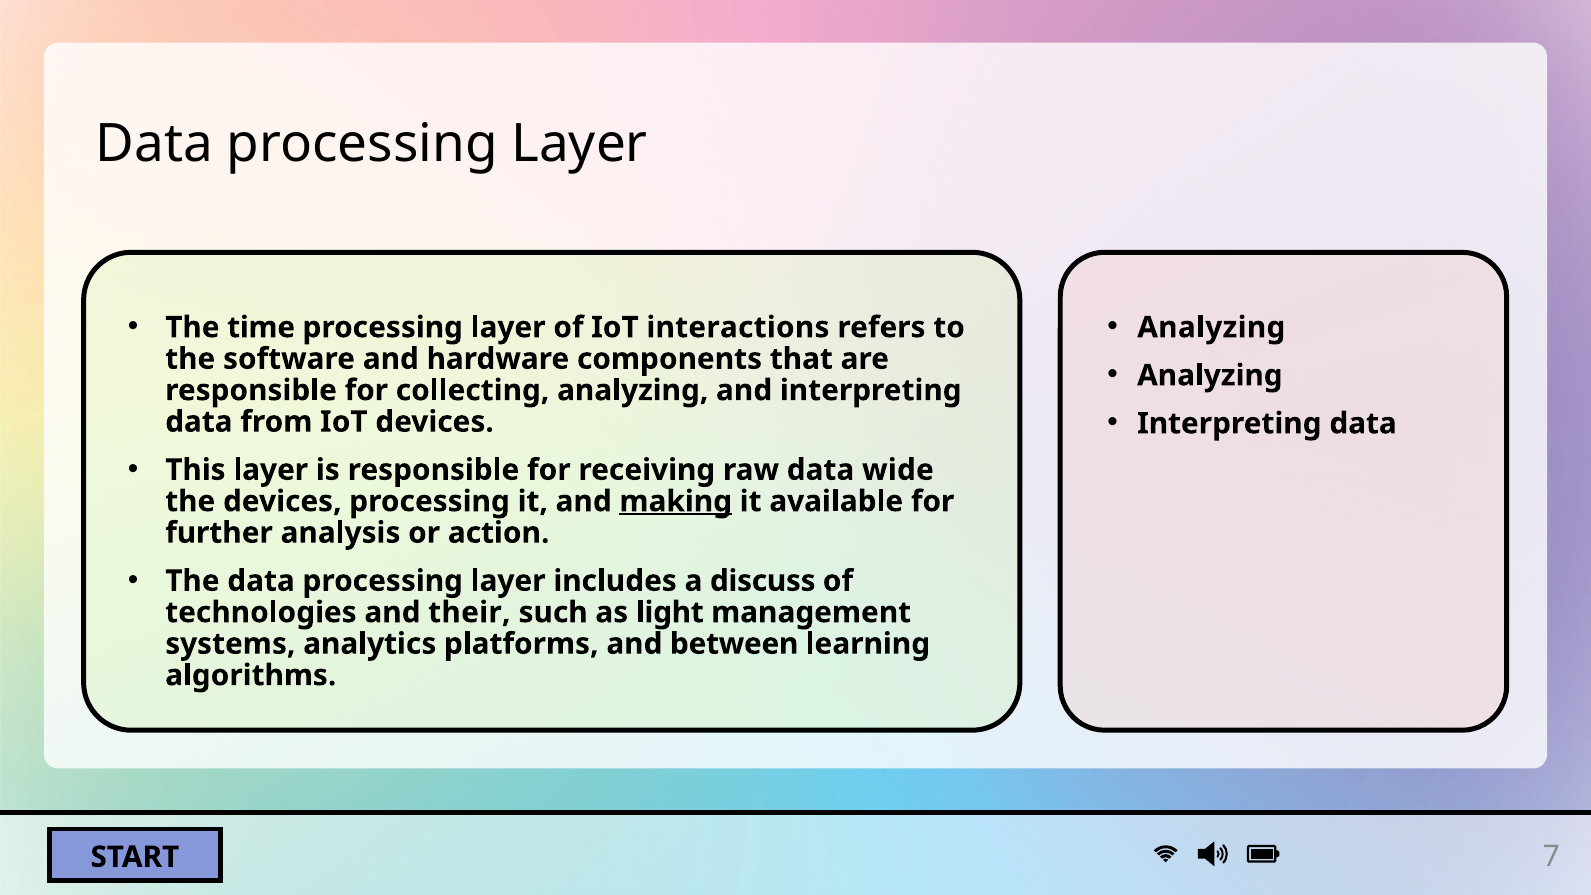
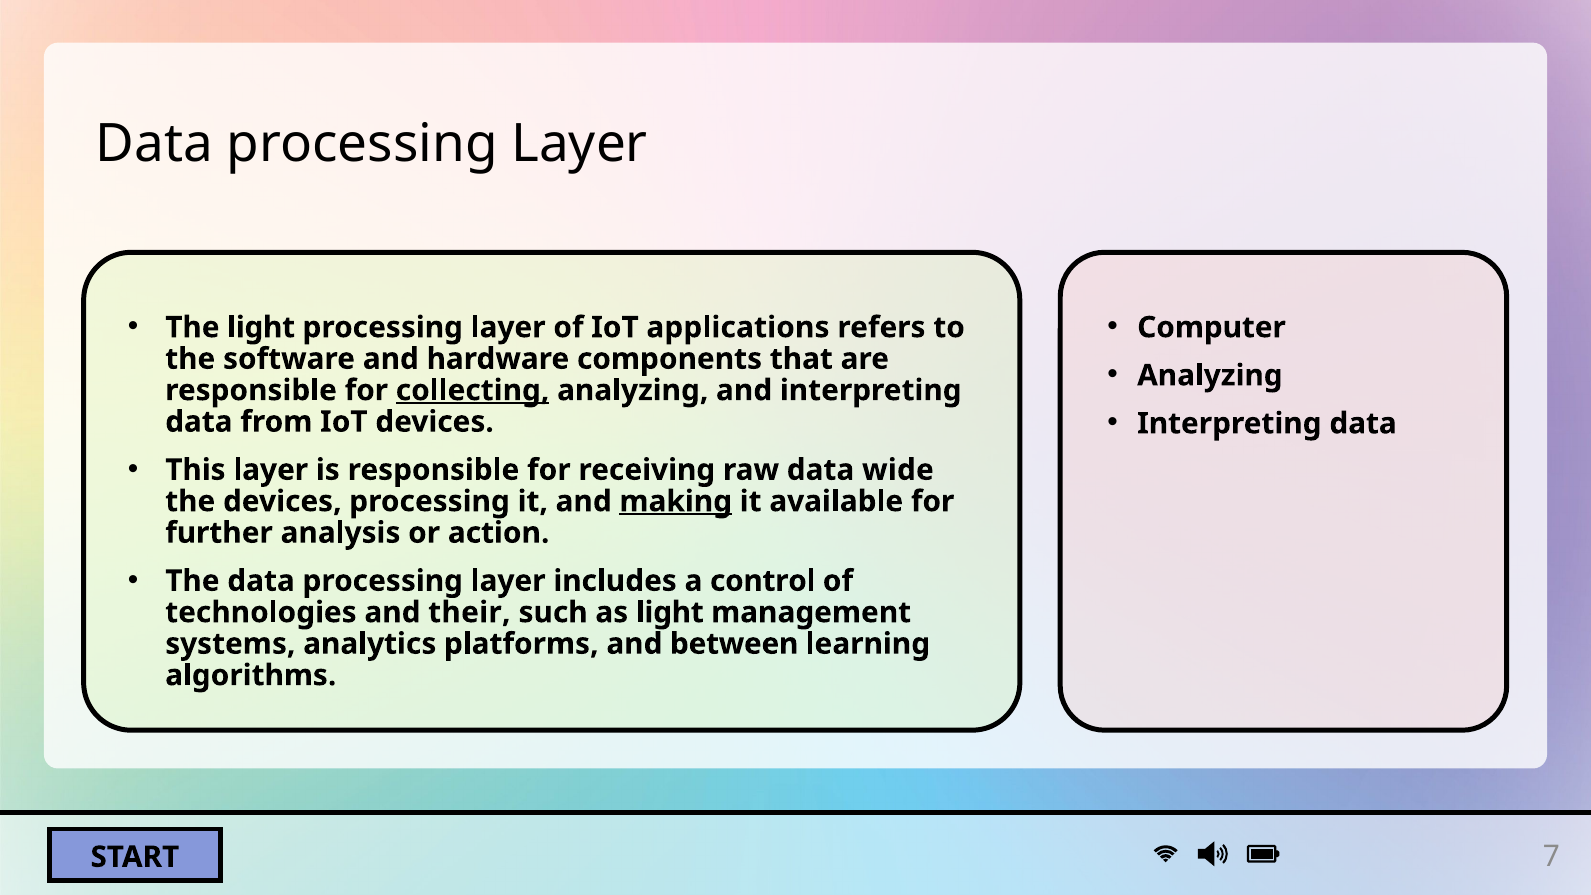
The time: time -> light (261, 327)
interactions: interactions -> applications (738, 327)
Analyzing: Analyzing -> Computer (1212, 327)
collecting underline: none -> present (473, 390)
discuss: discuss -> control (763, 581)
